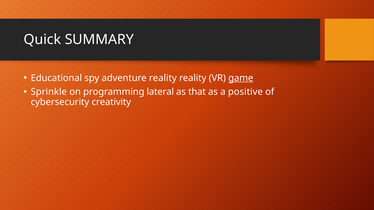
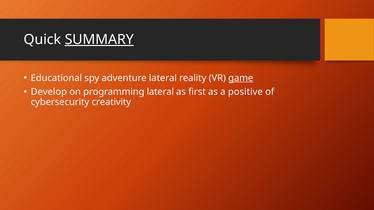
SUMMARY underline: none -> present (99, 40)
adventure reality: reality -> lateral (163, 78)
Sprinkle: Sprinkle -> Develop (49, 92)
that: that -> first (197, 92)
